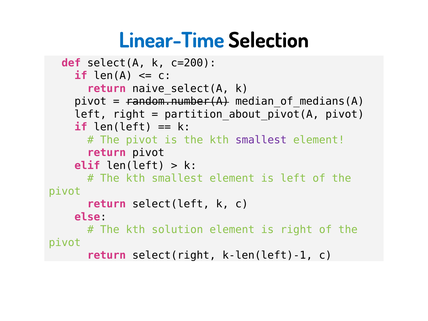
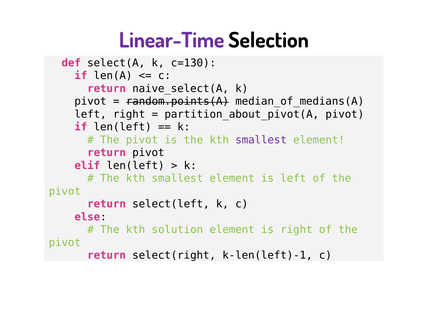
Linear-Time colour: blue -> purple (172, 40)
c=200: c=200 -> c=130 (193, 63)
random.number(A: random.number(A -> random.points(A (177, 101)
